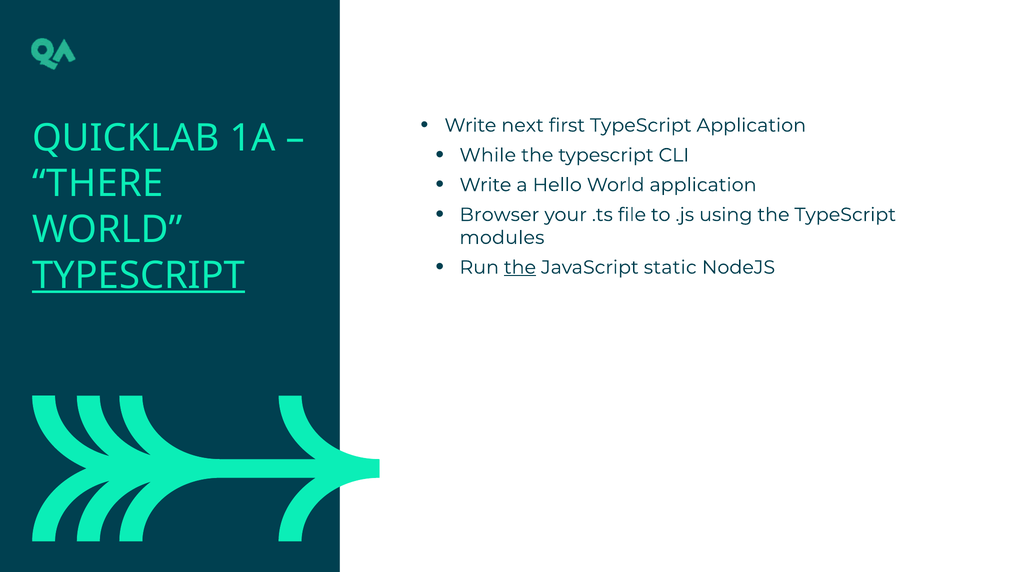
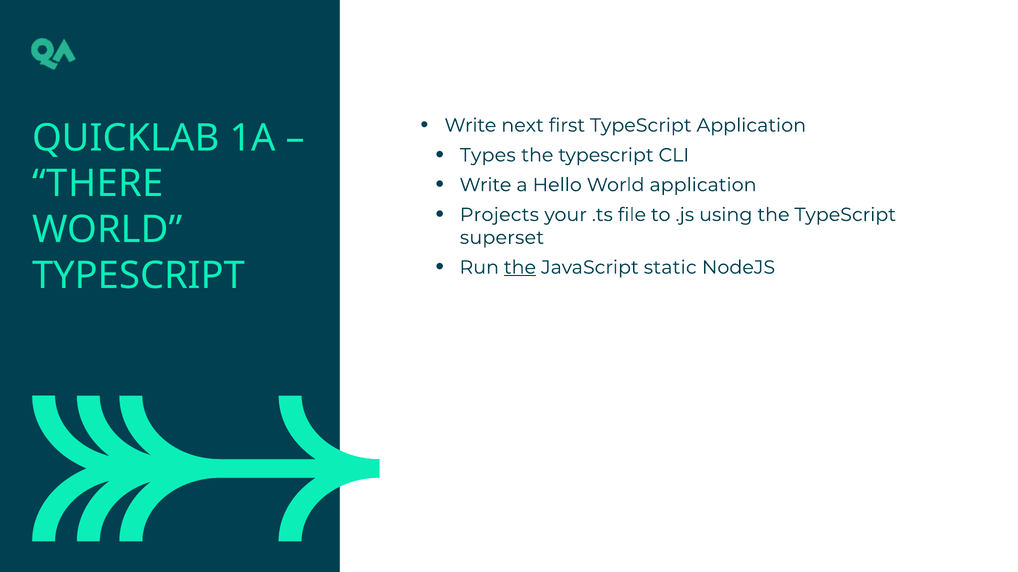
While: While -> Types (488, 155)
Browser: Browser -> Projects (499, 215)
modules: modules -> superset (502, 238)
TYPESCRIPT underline: present -> none (139, 276)
